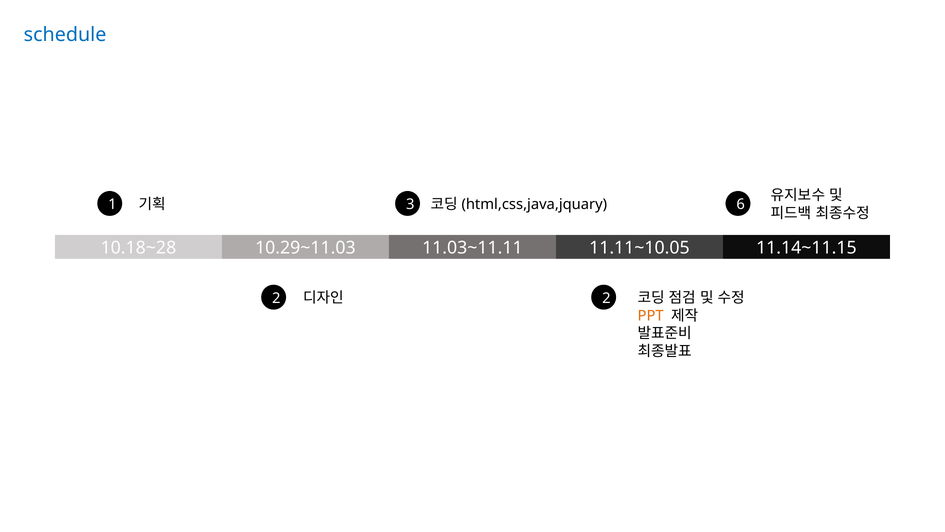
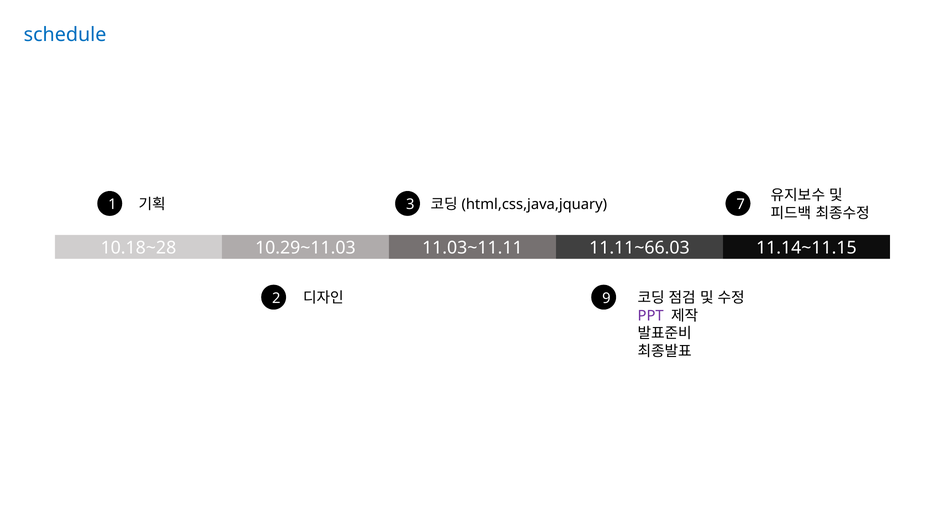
6: 6 -> 7 (741, 204)
11.11~10.05: 11.11~10.05 -> 11.11~66.03 (639, 248)
2: 2 -> 9 (606, 298)
PPT colour: orange -> purple (651, 315)
